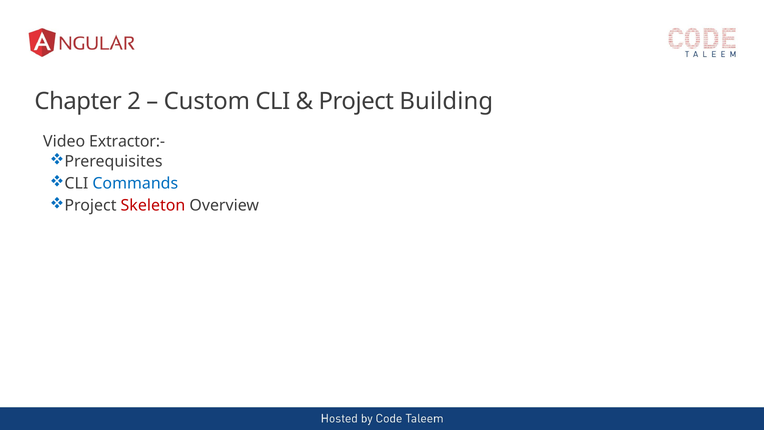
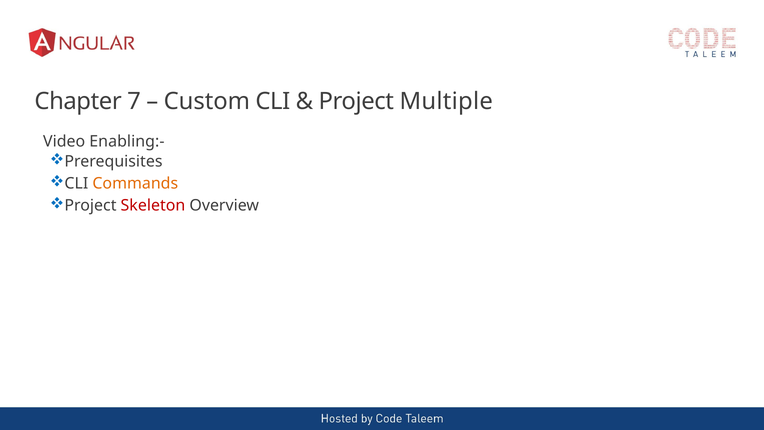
2: 2 -> 7 (134, 101)
Building: Building -> Multiple (446, 101)
Extractor:-: Extractor:- -> Enabling:- (127, 141)
Commands colour: blue -> orange (135, 184)
